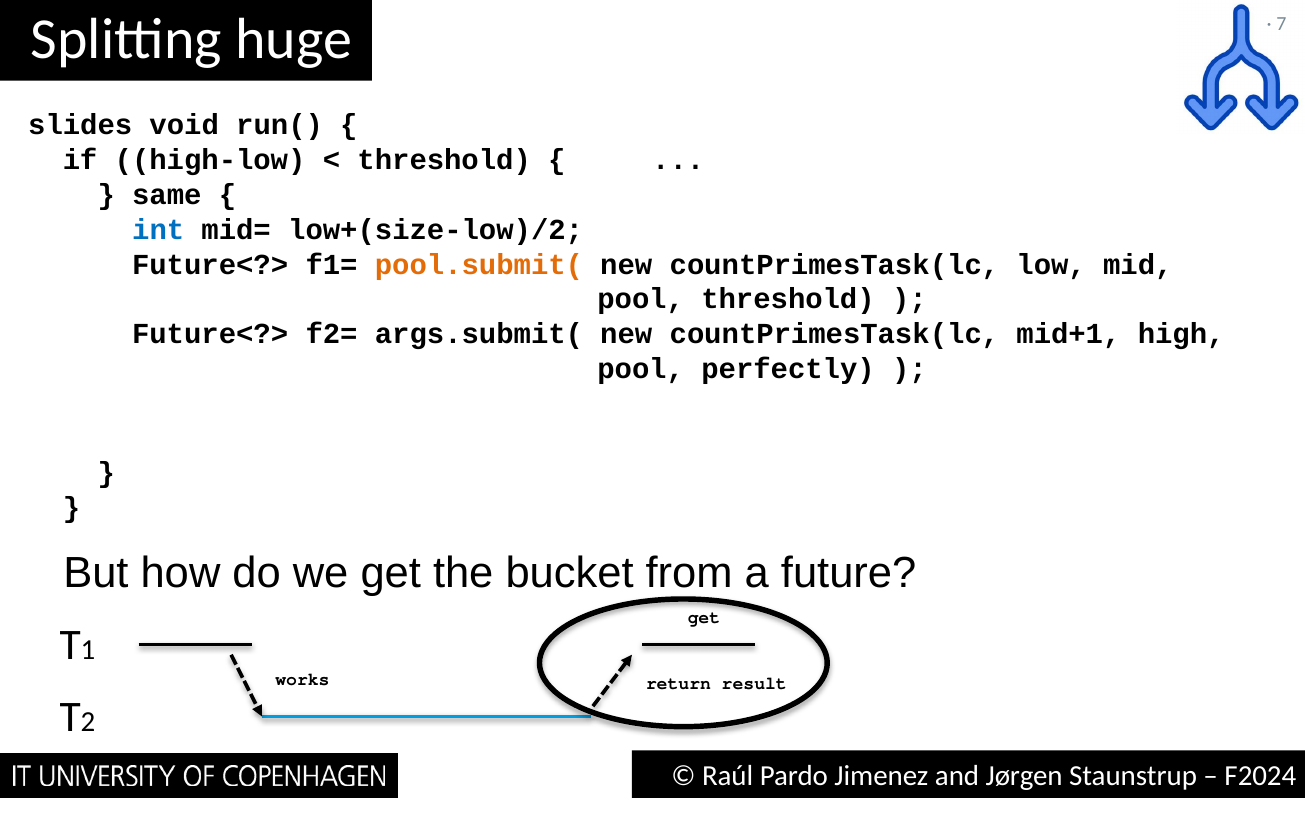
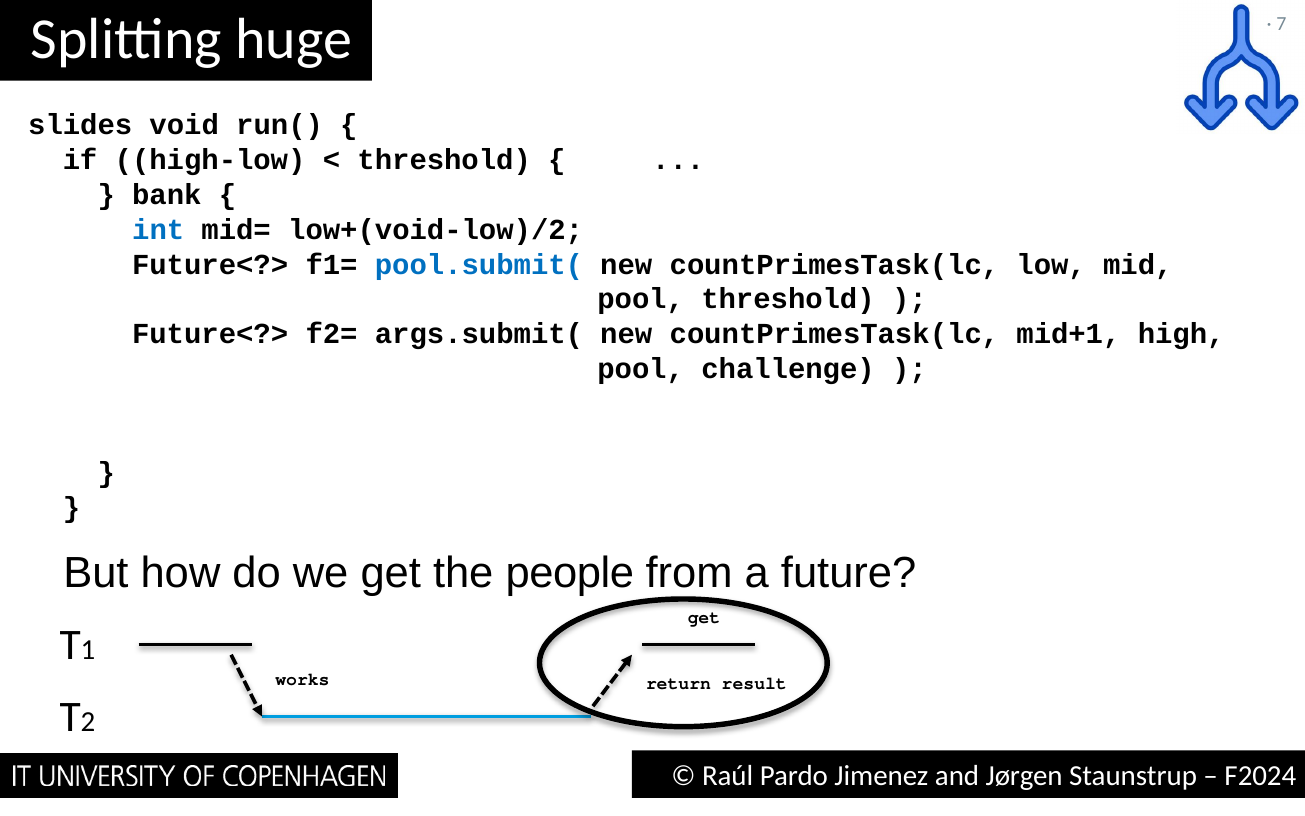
same: same -> bank (167, 195)
low+(size-low)/2: low+(size-low)/2 -> low+(void-low)/2 (436, 230)
pool.submit( colour: orange -> blue (479, 264)
perfectly: perfectly -> challenge (788, 369)
bucket: bucket -> people (570, 573)
